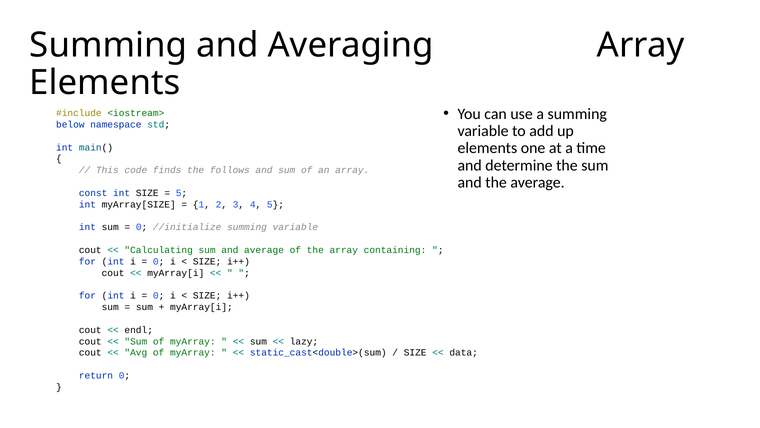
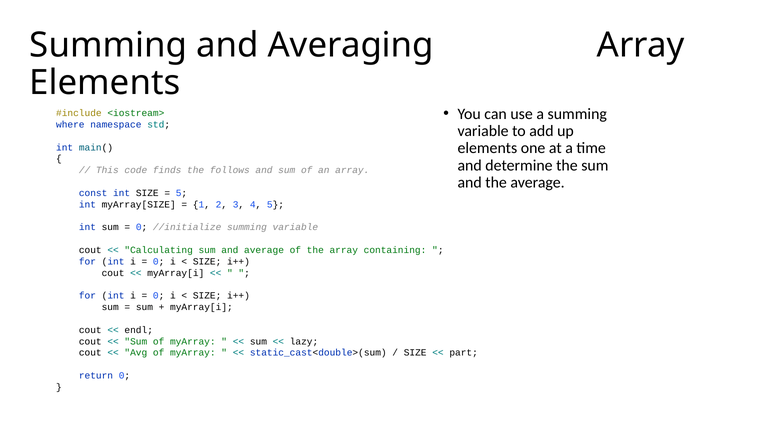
below: below -> where (70, 124)
data: data -> part (464, 352)
